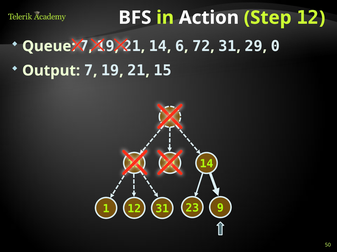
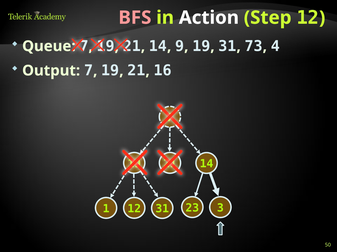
BFS colour: white -> pink (135, 18)
6: 6 -> 9 (180, 46)
72: 72 -> 19 (201, 46)
29: 29 -> 73 (254, 46)
0: 0 -> 4 (275, 46)
15: 15 -> 16 (163, 71)
9: 9 -> 3 (220, 209)
